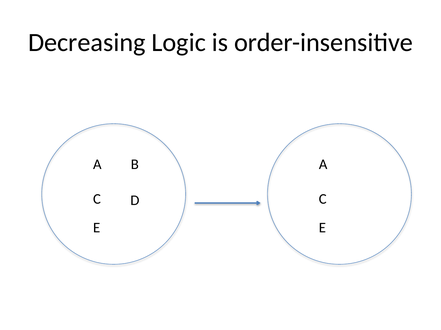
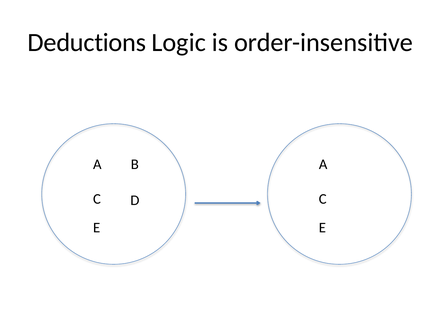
Decreasing: Decreasing -> Deductions (87, 43)
